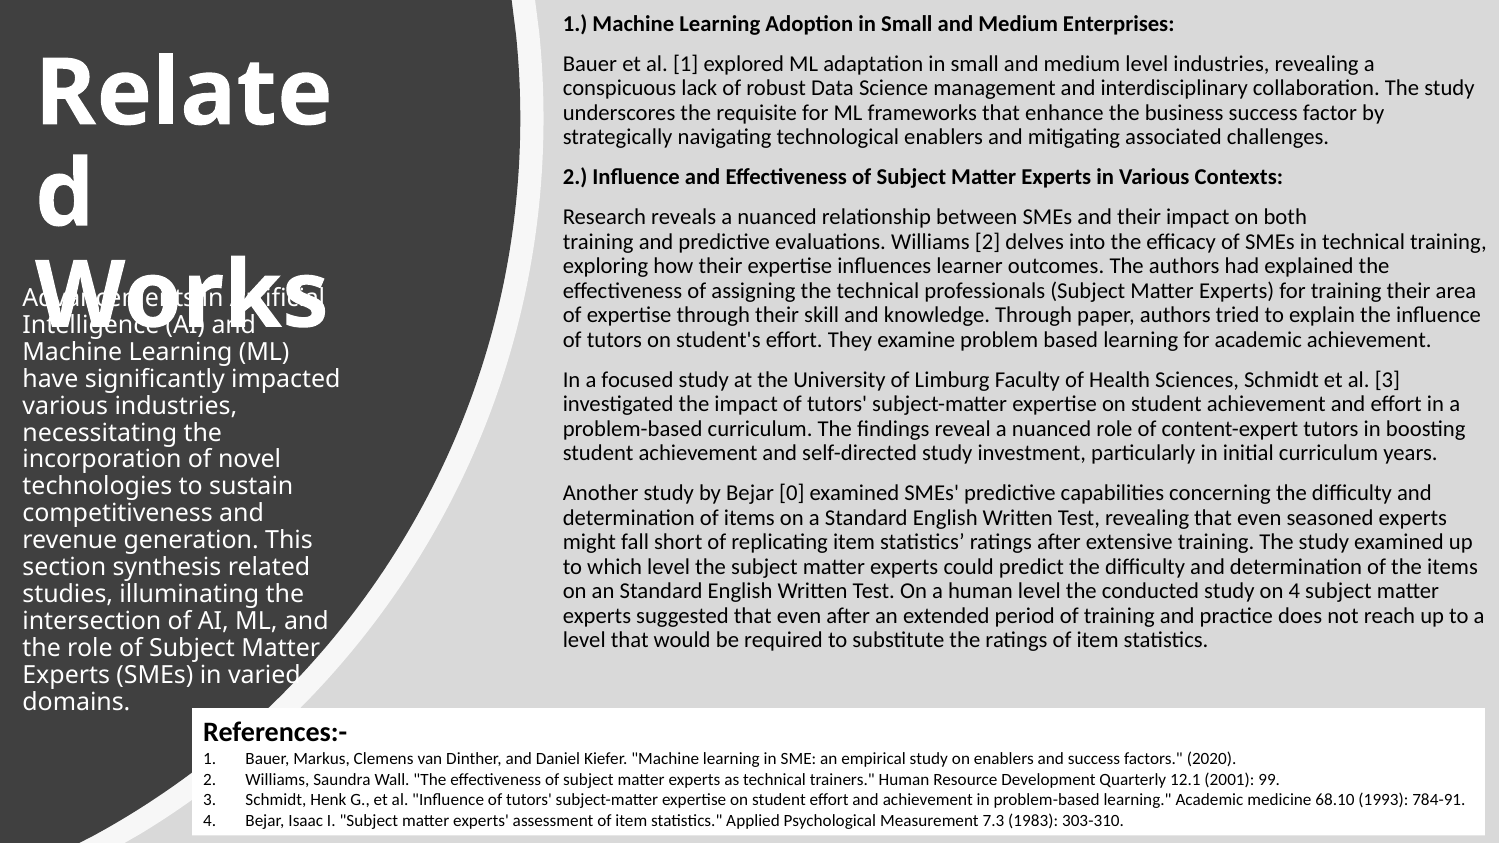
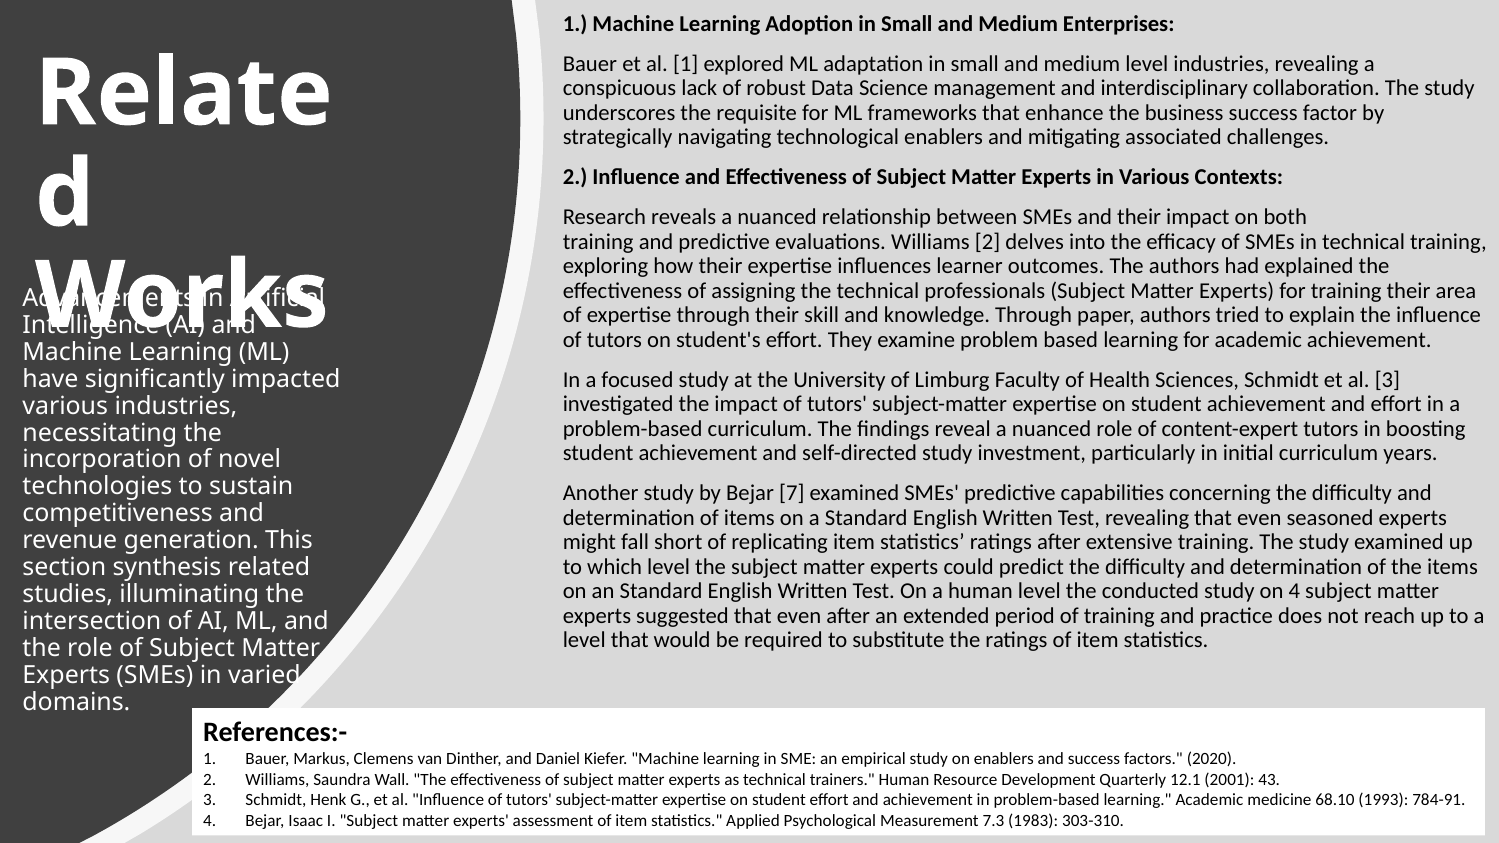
0: 0 -> 7 (792, 494)
99: 99 -> 43 (1269, 780)
